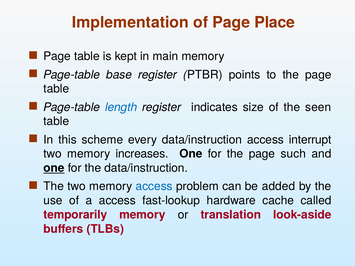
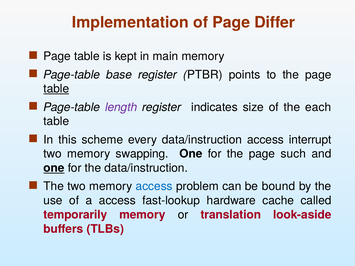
Place: Place -> Differ (275, 22)
table underline: none -> present (56, 89)
length colour: blue -> purple (121, 107)
seen: seen -> each (318, 107)
increases: increases -> swapping (142, 154)
added: added -> bound (278, 187)
